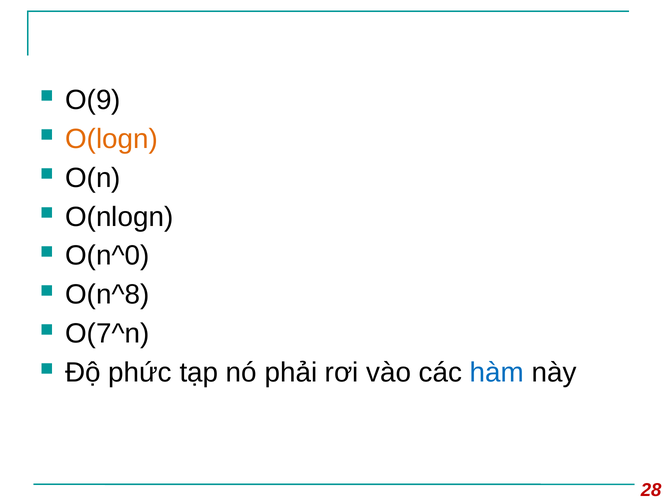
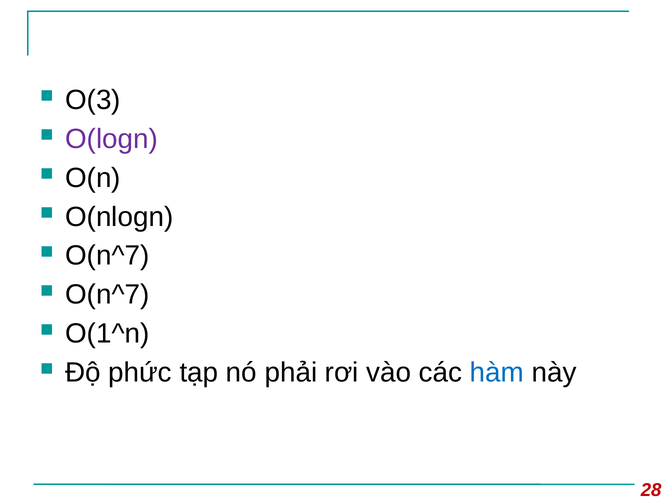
O(9: O(9 -> O(3 (93, 100)
O(logn colour: orange -> purple (112, 139)
O(n^0: O(n^0 -> O(n^7 (107, 256)
O(n^8: O(n^8 -> O(n^7 (107, 295)
O(7^n: O(7^n -> O(1^n (107, 334)
